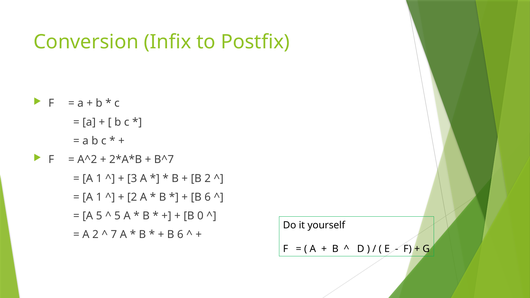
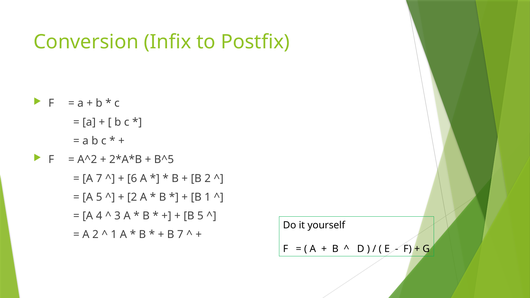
B^7: B^7 -> B^5 (164, 160)
1: 1 -> 7 (99, 178)
3: 3 -> 6 (132, 178)
1: 1 -> 5 (99, 197)
6: 6 -> 1 (208, 197)
A 5: 5 -> 4 (99, 216)
5: 5 -> 3 (117, 216)
B 0: 0 -> 5 (200, 216)
7: 7 -> 1 (114, 235)
6: 6 -> 7 (180, 235)
